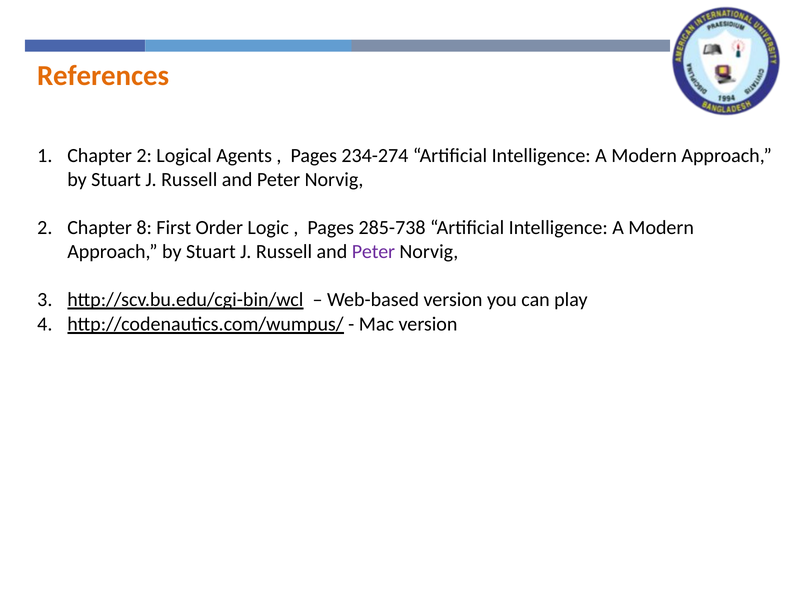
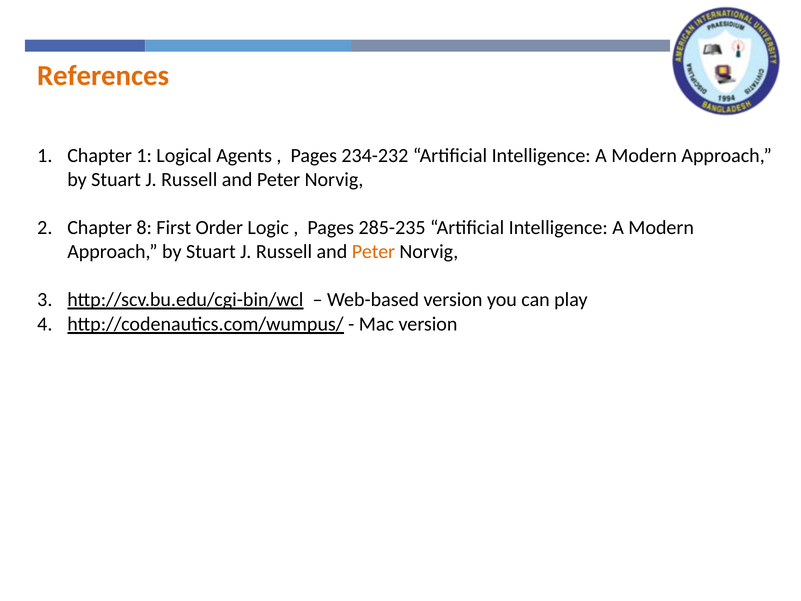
Chapter 2: 2 -> 1 (144, 156)
234-274: 234-274 -> 234-232 (375, 156)
285-738: 285-738 -> 285-235 (392, 228)
Peter colour: purple -> orange (373, 252)
